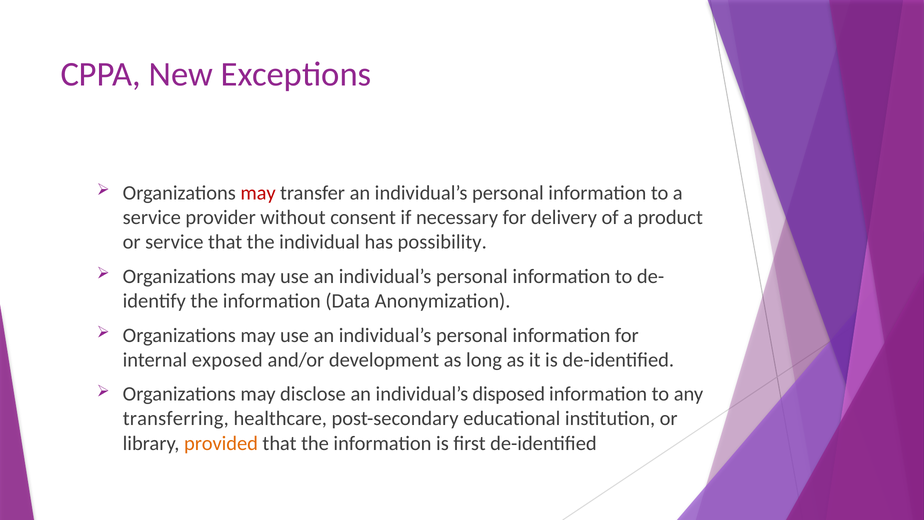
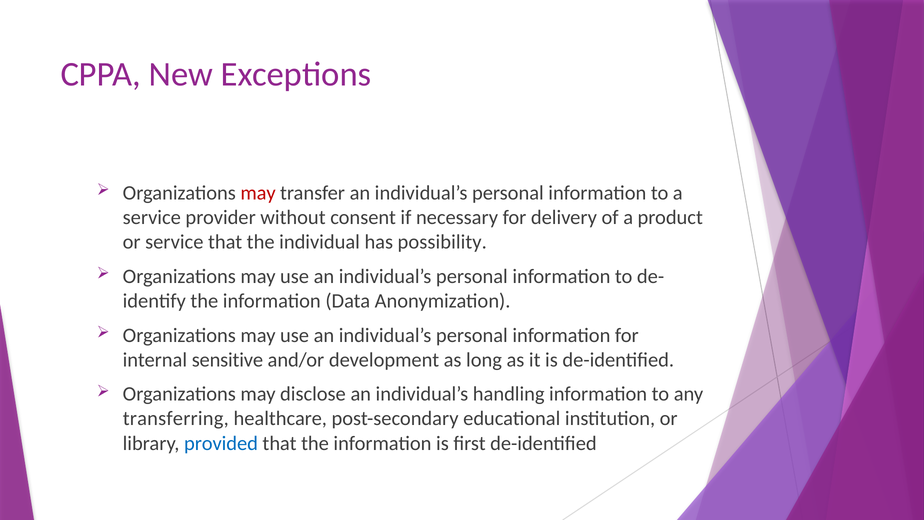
exposed: exposed -> sensitive (227, 360)
disposed: disposed -> handling (509, 394)
provided colour: orange -> blue (221, 443)
